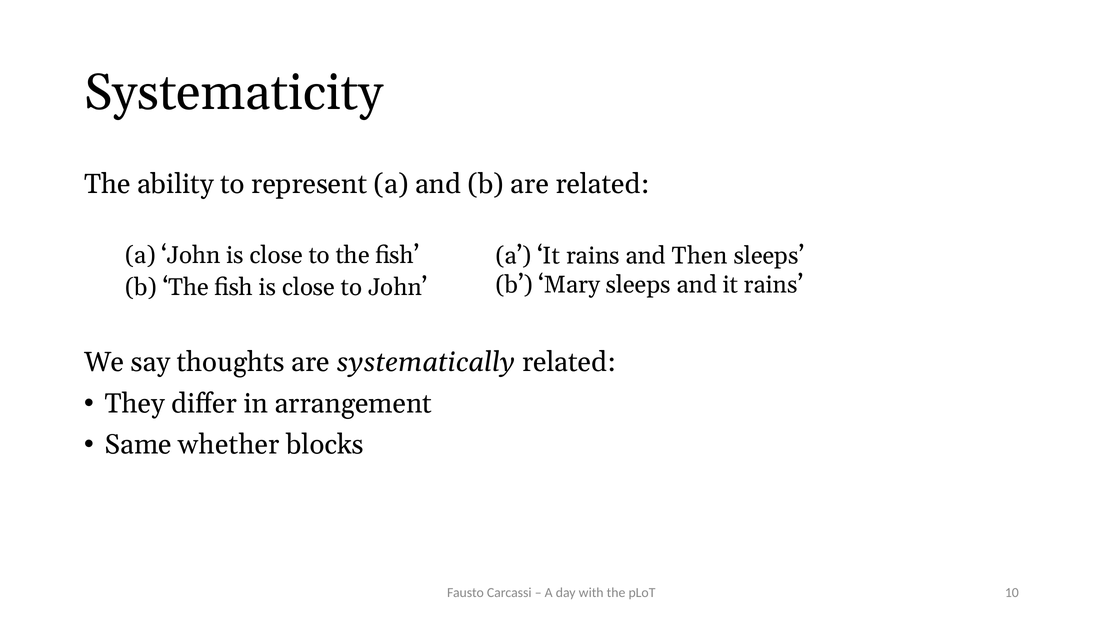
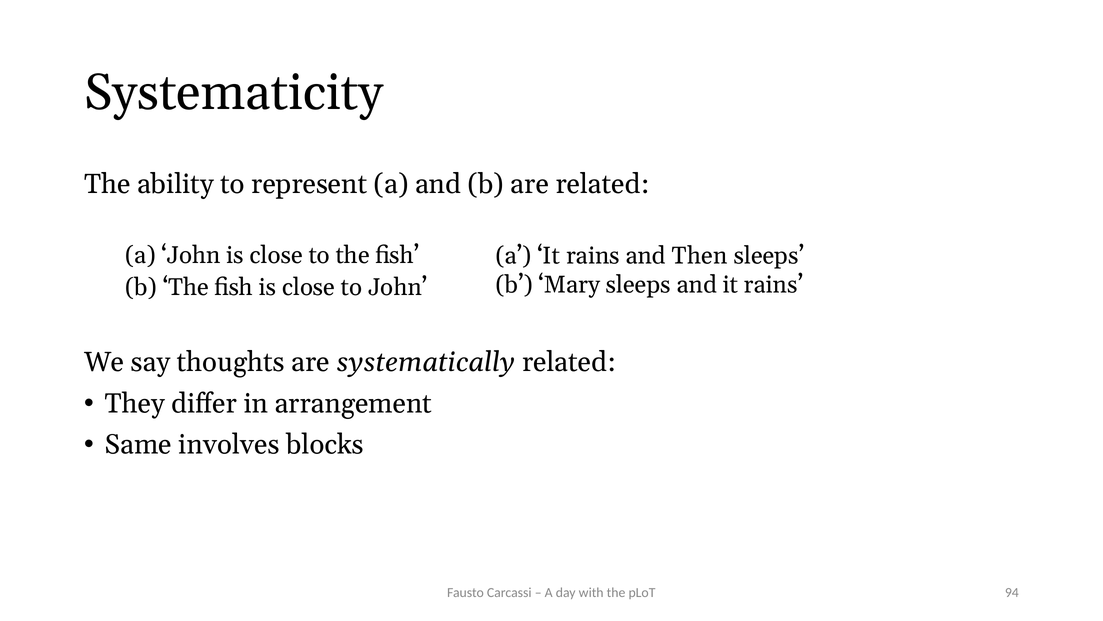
whether: whether -> involves (229, 444)
10: 10 -> 94 (1012, 592)
